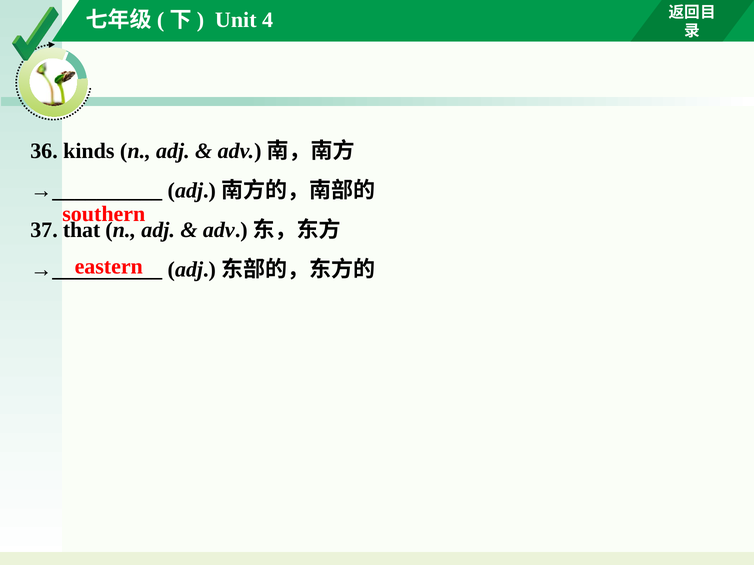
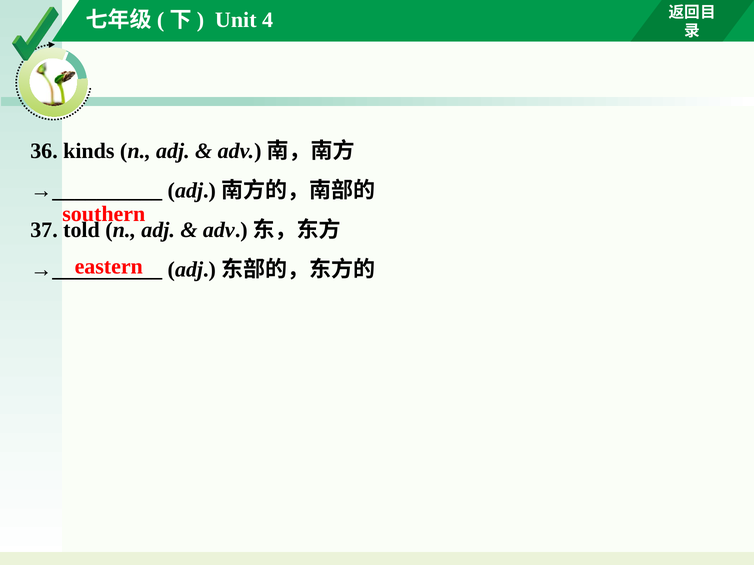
that: that -> told (82, 230)
